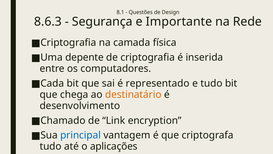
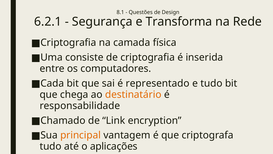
8.6.3: 8.6.3 -> 6.2.1 (48, 22)
Importante: Importante -> Transforma (179, 22)
depente: depente -> consiste (84, 57)
desenvolvimento: desenvolvimento -> responsabilidade (80, 106)
principal colour: blue -> orange (81, 135)
